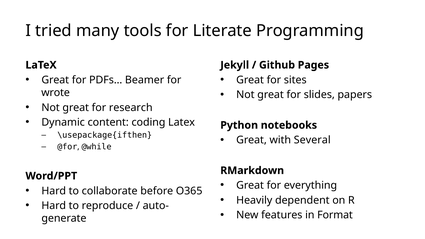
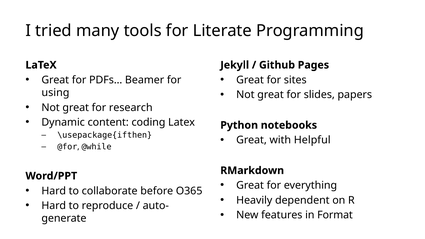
wrote: wrote -> using (55, 93)
Several: Several -> Helpful (312, 140)
